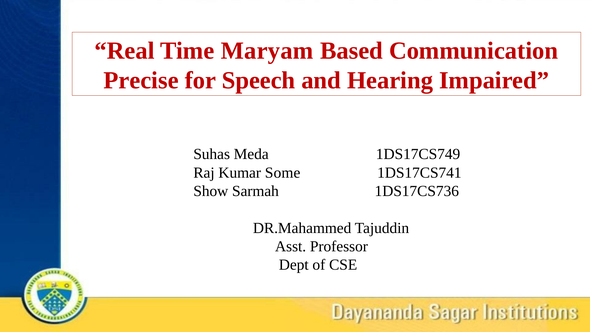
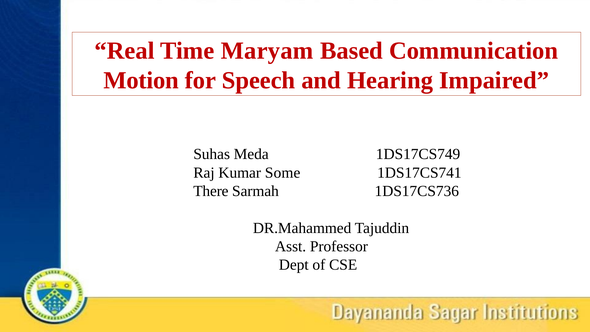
Precise: Precise -> Motion (141, 80)
Show: Show -> There (211, 191)
